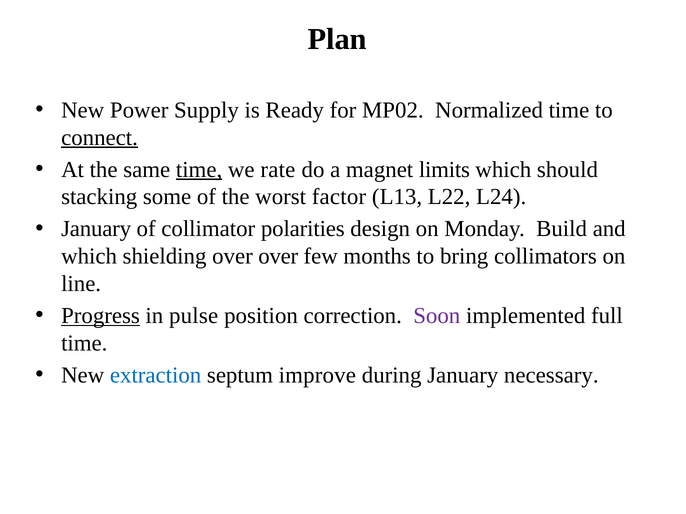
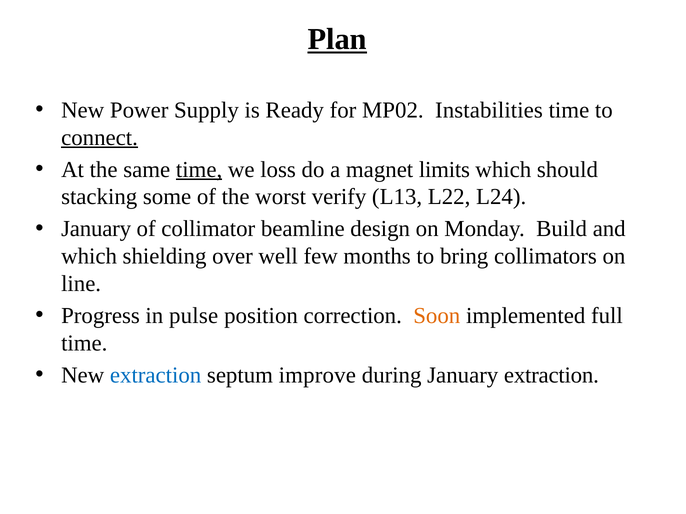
Plan underline: none -> present (337, 39)
Normalized: Normalized -> Instabilities (489, 110)
rate: rate -> loss (278, 170)
factor: factor -> verify (339, 197)
polarities: polarities -> beamline (303, 229)
over over: over -> well (278, 257)
Progress underline: present -> none (101, 316)
Soon colour: purple -> orange (437, 316)
January necessary: necessary -> extraction (551, 375)
